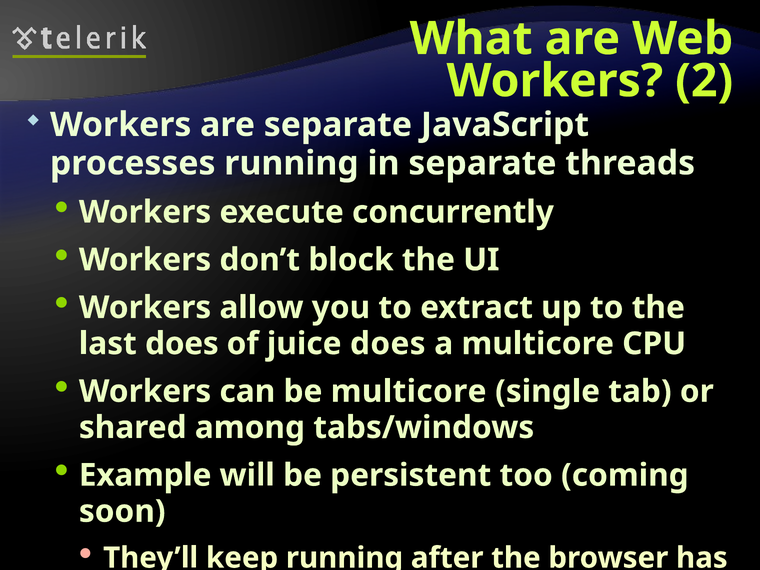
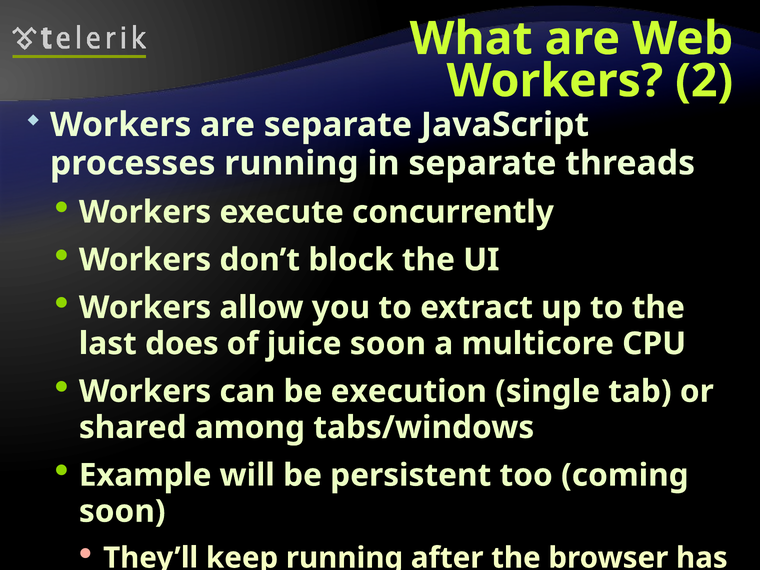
juice does: does -> soon (388, 344)
be multicore: multicore -> execution (409, 391)
